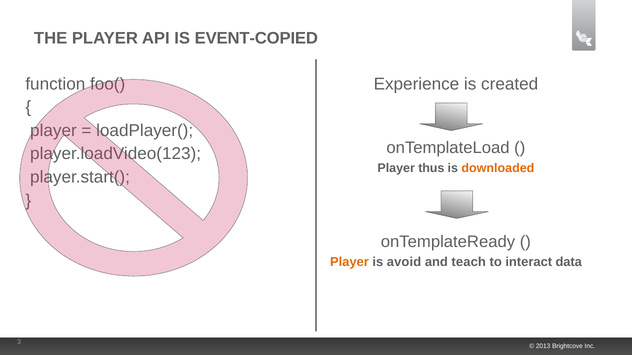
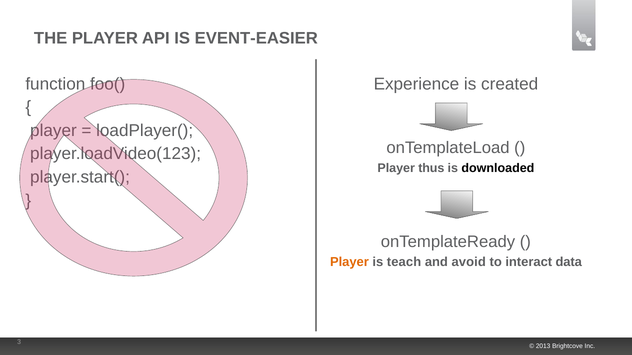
EVENT-COPIED: EVENT-COPIED -> EVENT-EASIER (256, 39)
downloaded colour: orange -> black (498, 168)
avoid: avoid -> teach (404, 263)
teach: teach -> avoid (469, 263)
